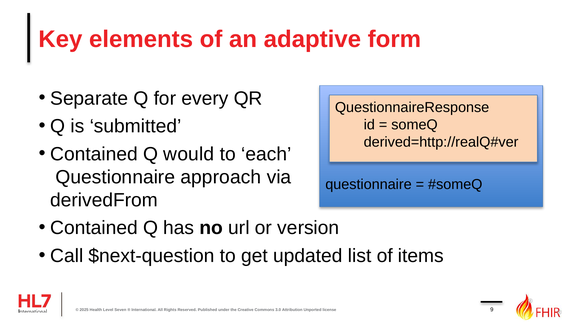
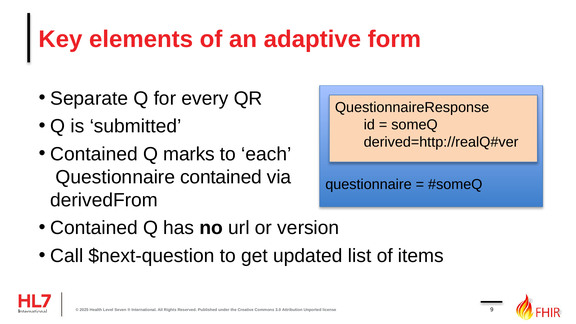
would: would -> marks (189, 154)
Questionnaire approach: approach -> contained (221, 177)
